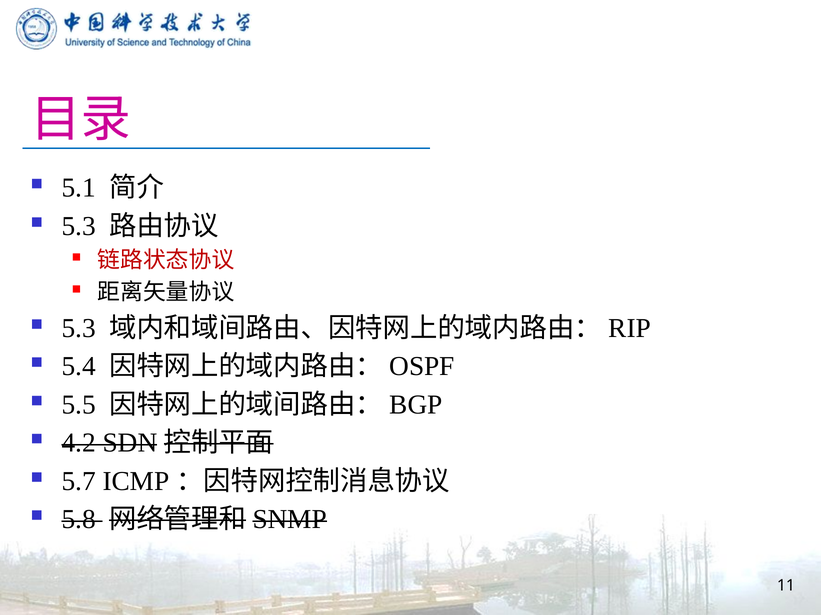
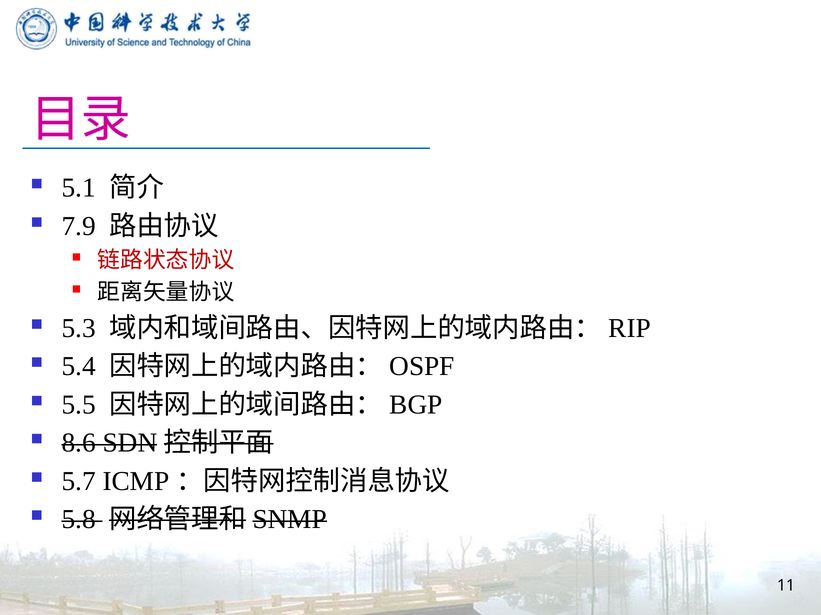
5.3: 5.3 -> 7.9 (79, 226)
4.2: 4.2 -> 8.6 (79, 443)
